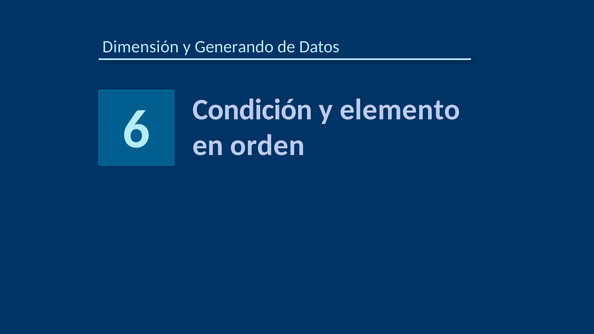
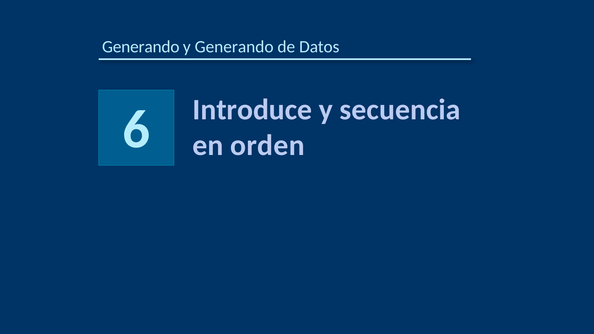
Dimensión: Dimensión -> Generando (141, 47)
Condición: Condición -> Introduce (252, 110)
elemento: elemento -> secuencia (400, 110)
